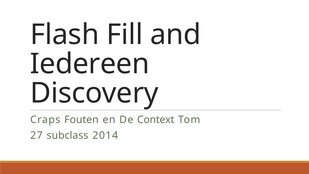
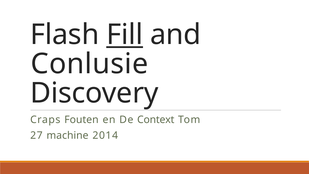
Fill underline: none -> present (125, 35)
Iedereen: Iedereen -> Conlusie (89, 64)
subclass: subclass -> machine (68, 135)
